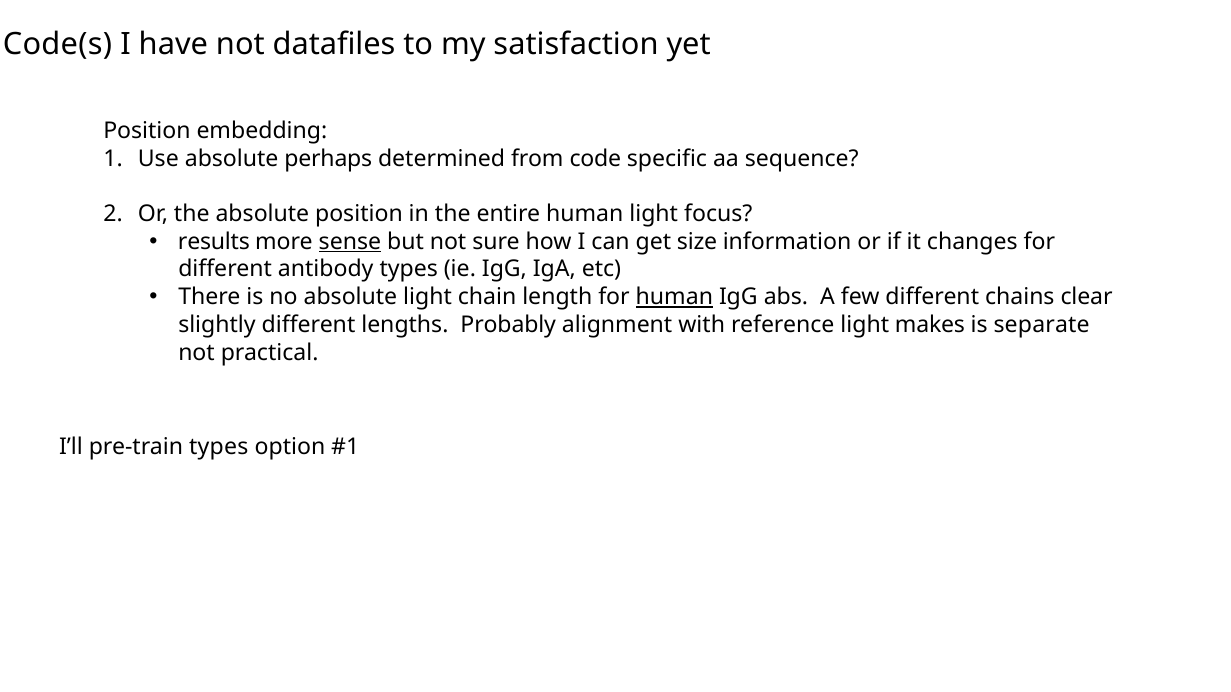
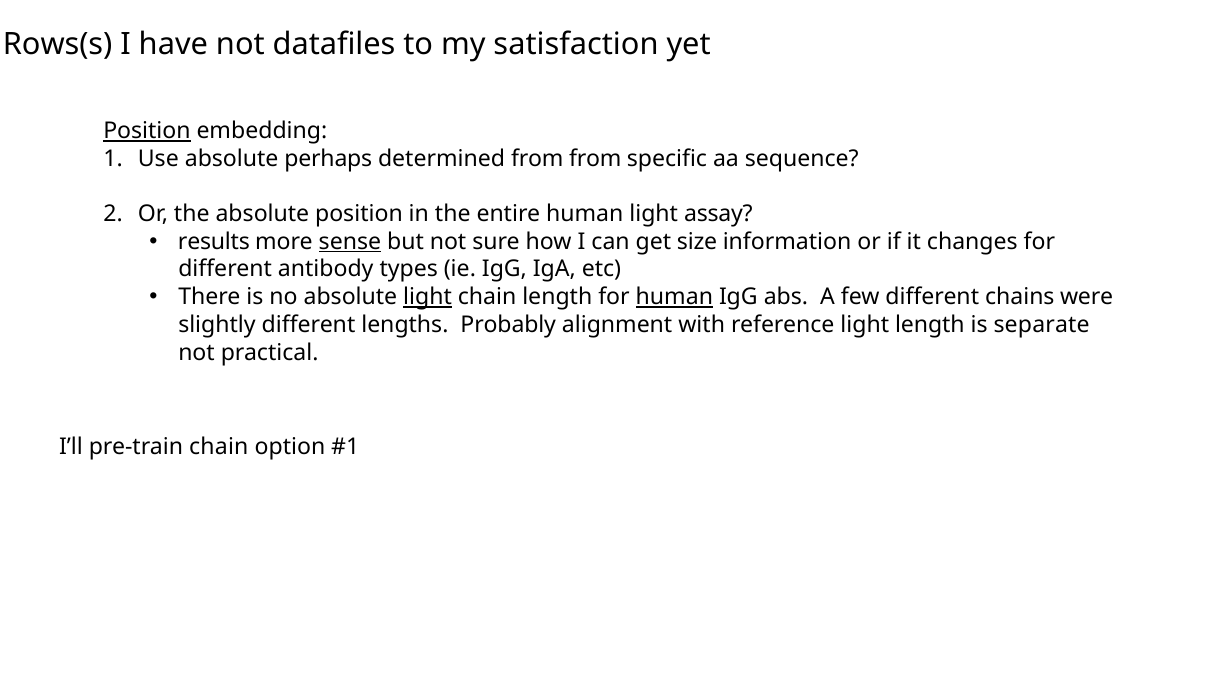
Code(s: Code(s -> Rows(s (58, 45)
Position underline: none -> present (147, 131)
from code: code -> from (595, 159)
focus: focus -> assay (718, 214)
light underline: none -> present (428, 297)
clear: clear -> were (1087, 297)
light makes: makes -> length (930, 325)
pre-train types: types -> chain (219, 447)
